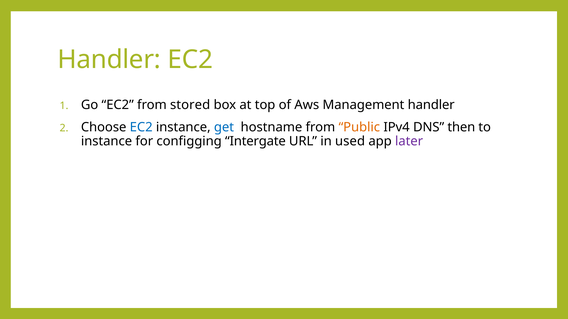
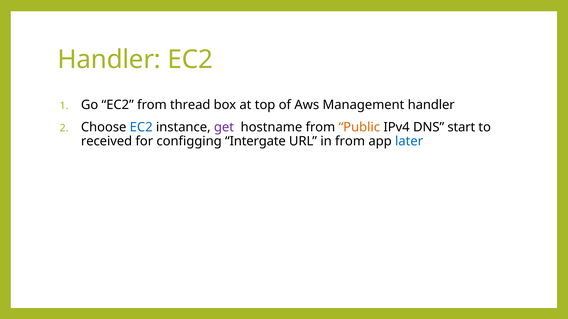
stored: stored -> thread (190, 105)
get colour: blue -> purple (224, 127)
then: then -> start (461, 127)
instance: instance -> received (107, 141)
in used: used -> from (350, 141)
later colour: purple -> blue (409, 141)
